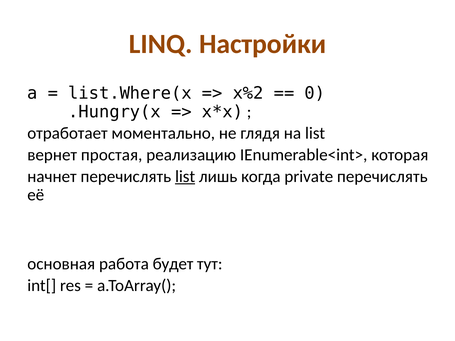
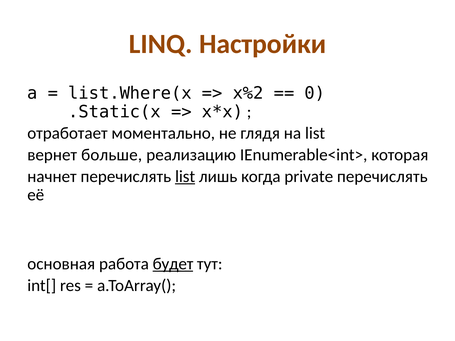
.Hungry(x: .Hungry(x -> .Static(x (115, 112)
простая: простая -> больше (112, 155)
будет underline: none -> present (173, 264)
